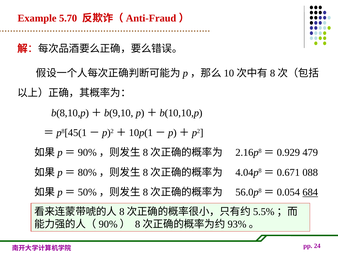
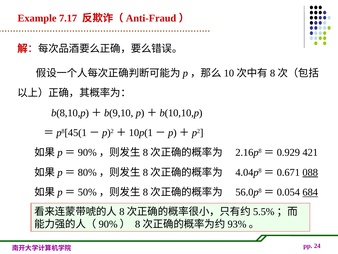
5.70: 5.70 -> 7.17 (68, 18)
479: 479 -> 421 (310, 152)
088 underline: none -> present (310, 172)
